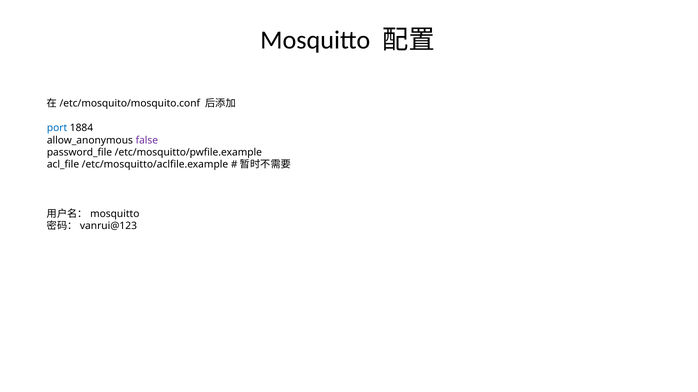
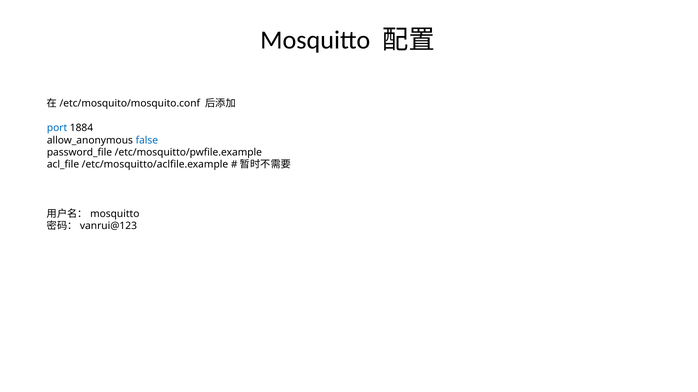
false colour: purple -> blue (147, 140)
